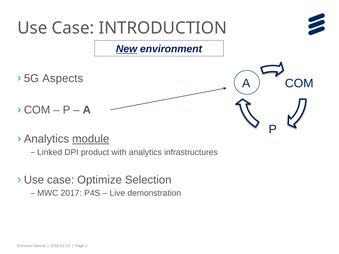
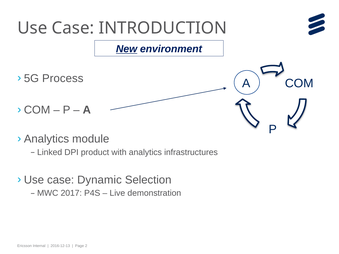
Aspects: Aspects -> Process (63, 78)
module underline: present -> none (91, 139)
Optimize: Optimize -> Dynamic (99, 180)
